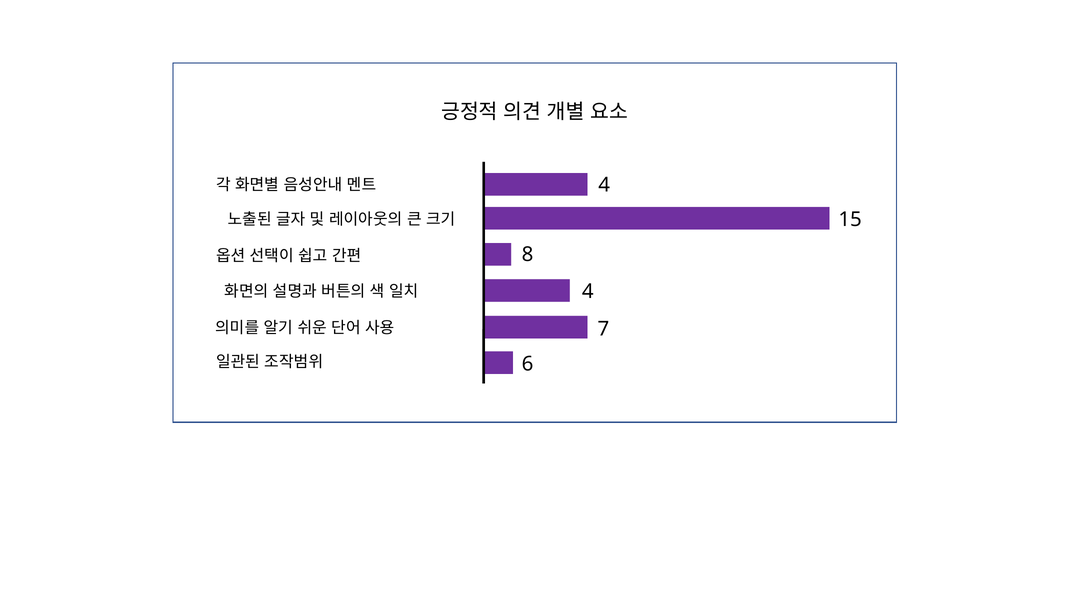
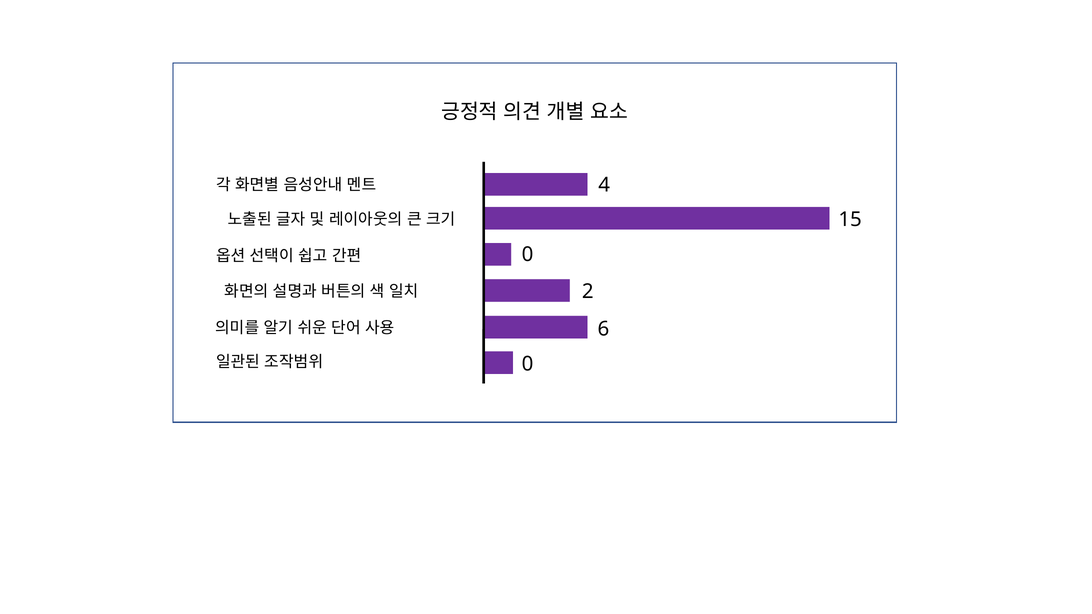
8: 8 -> 0 (527, 254)
4: 4 -> 2 (588, 292)
7: 7 -> 6 (603, 329)
6: 6 -> 0 (527, 364)
